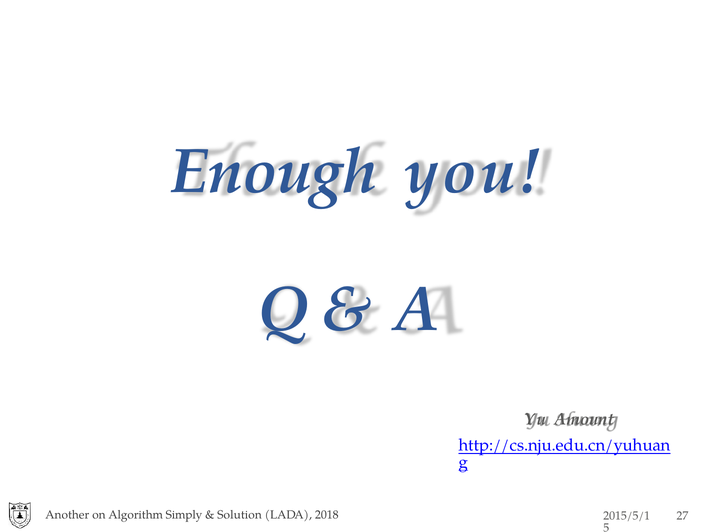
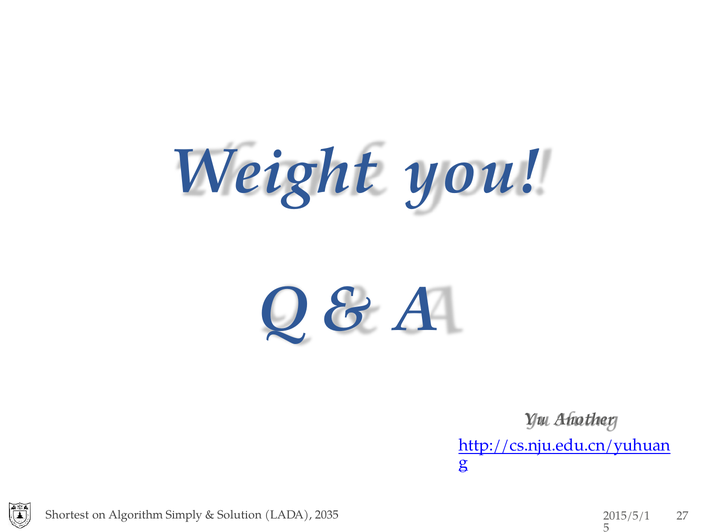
Enough: Enough -> Weight (273, 172)
Amount: Amount -> Another (584, 419)
Another: Another -> Shortest (67, 515)
2018: 2018 -> 2035 (327, 515)
